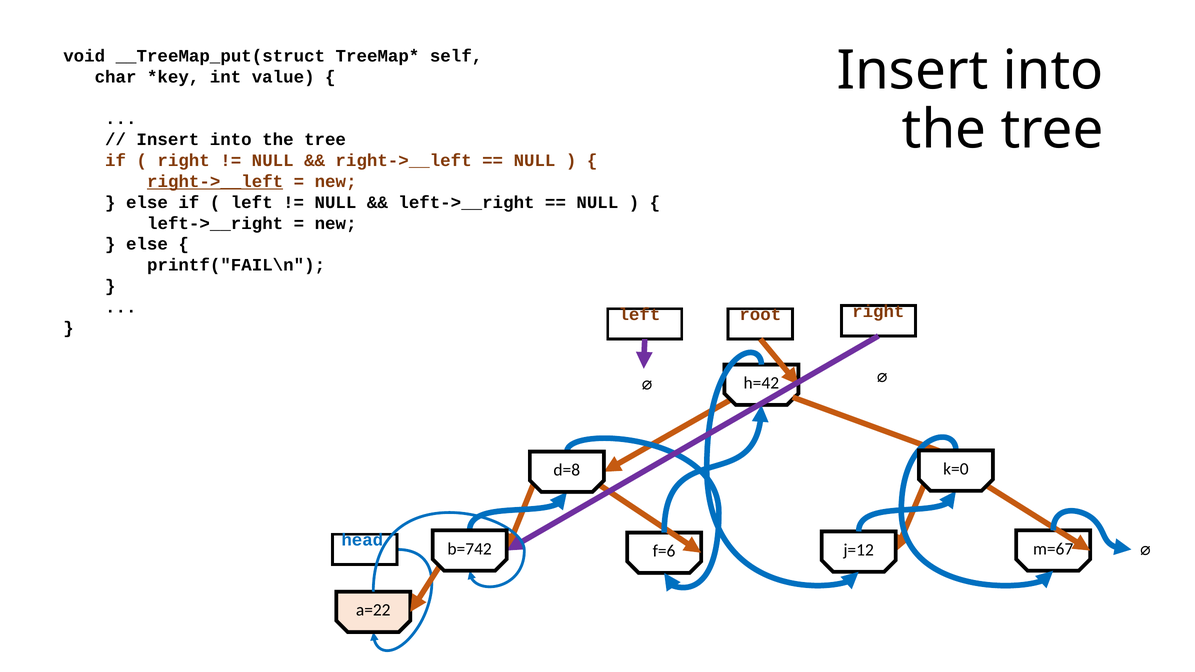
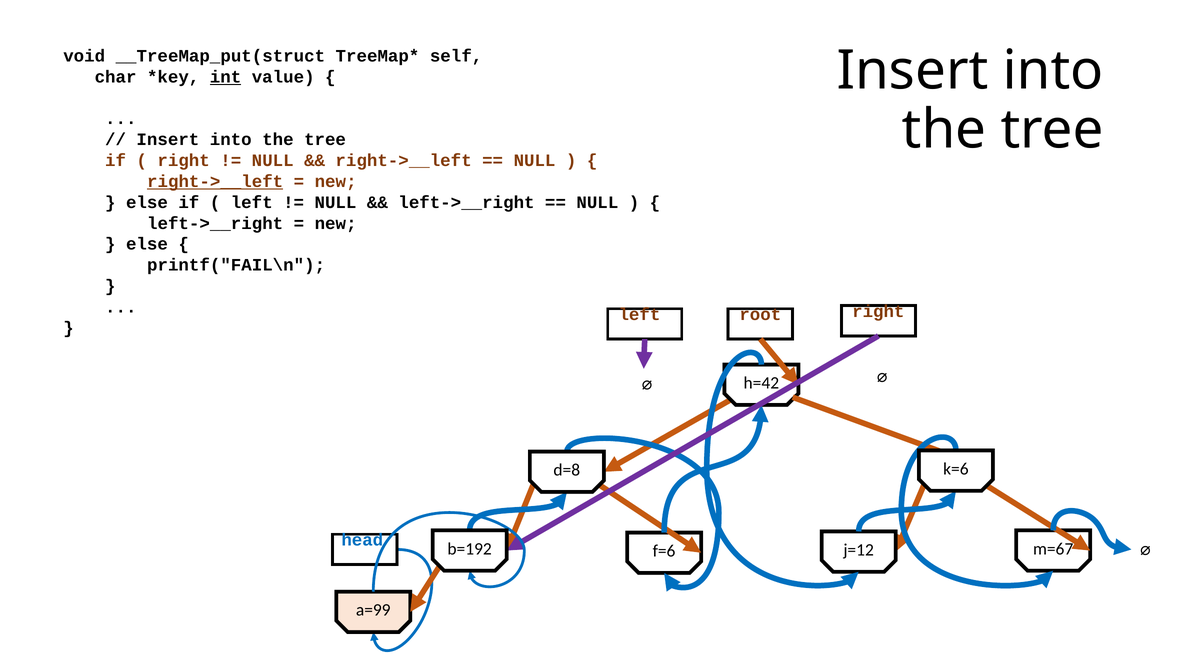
int underline: none -> present (226, 77)
k=0: k=0 -> k=6 (956, 469)
b=742: b=742 -> b=192 (470, 549)
a=22: a=22 -> a=99 (373, 610)
